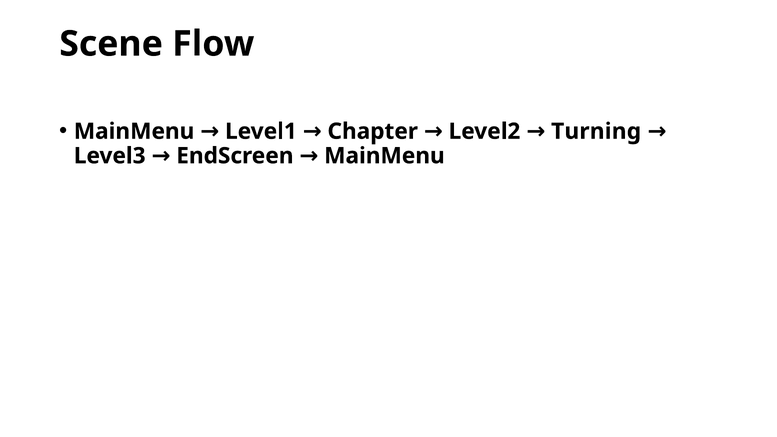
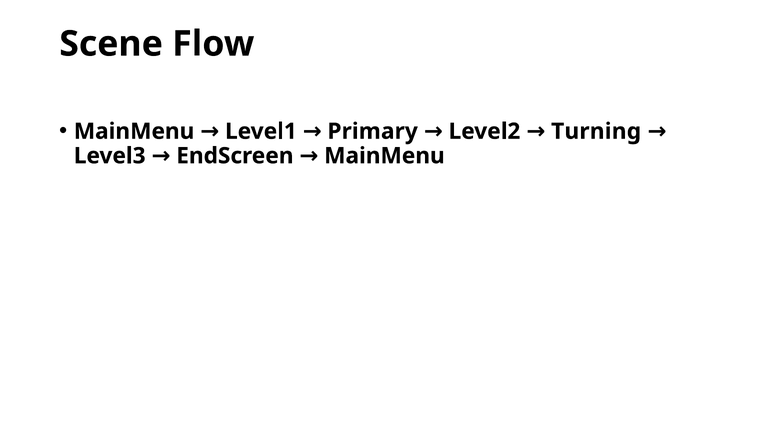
Chapter: Chapter -> Primary (373, 131)
